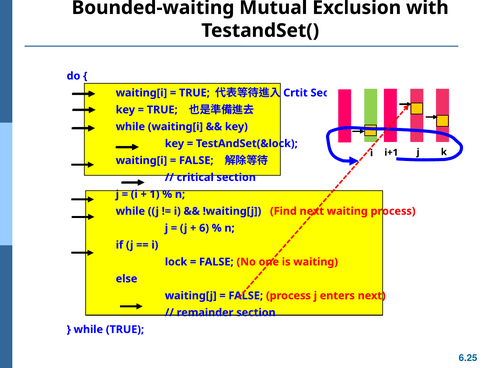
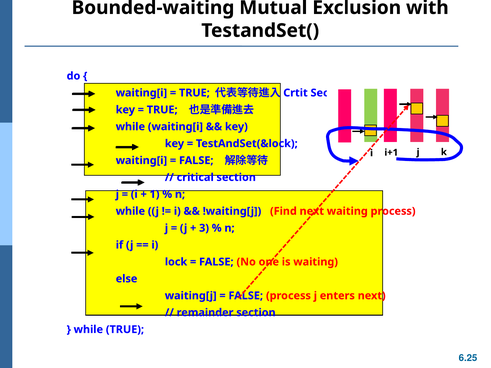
6: 6 -> 3 (204, 228)
